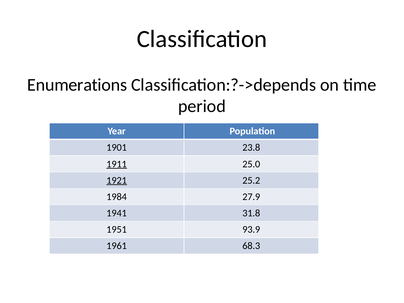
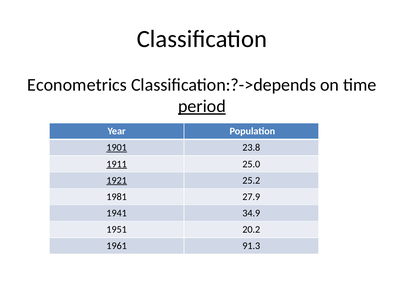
Enumerations: Enumerations -> Econometrics (77, 85)
period underline: none -> present (202, 106)
1901 underline: none -> present (117, 148)
1984: 1984 -> 1981 (117, 197)
31.8: 31.8 -> 34.9 (251, 213)
93.9: 93.9 -> 20.2 (251, 230)
68.3: 68.3 -> 91.3 (251, 246)
